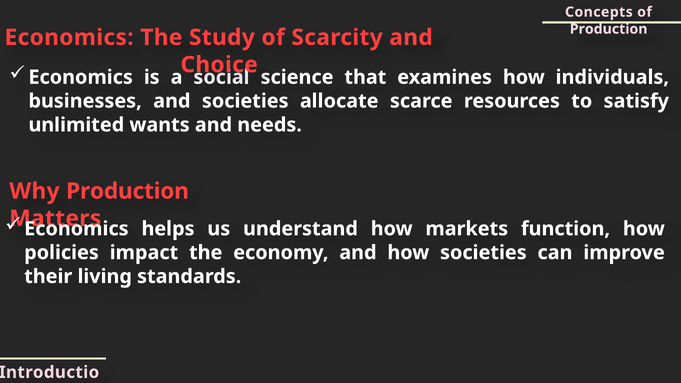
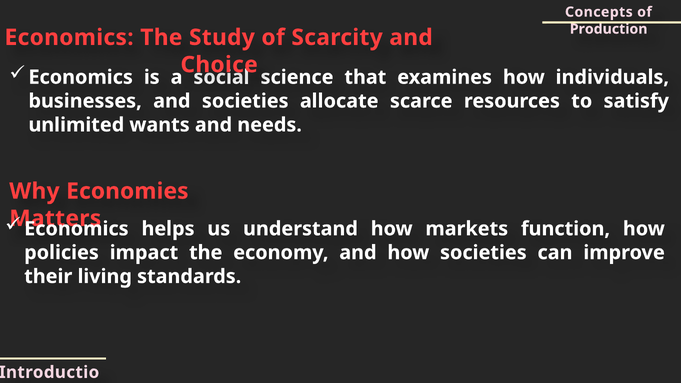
Why Production: Production -> Economies (127, 191)
